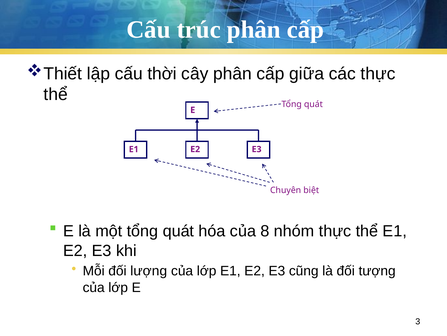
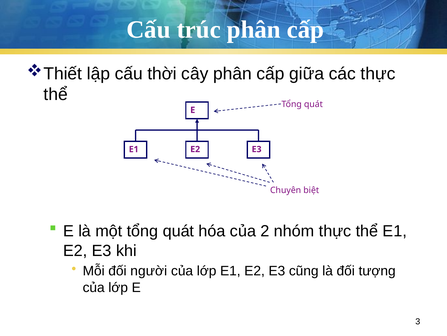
8: 8 -> 2 (265, 231)
lượng: lượng -> người (149, 271)
